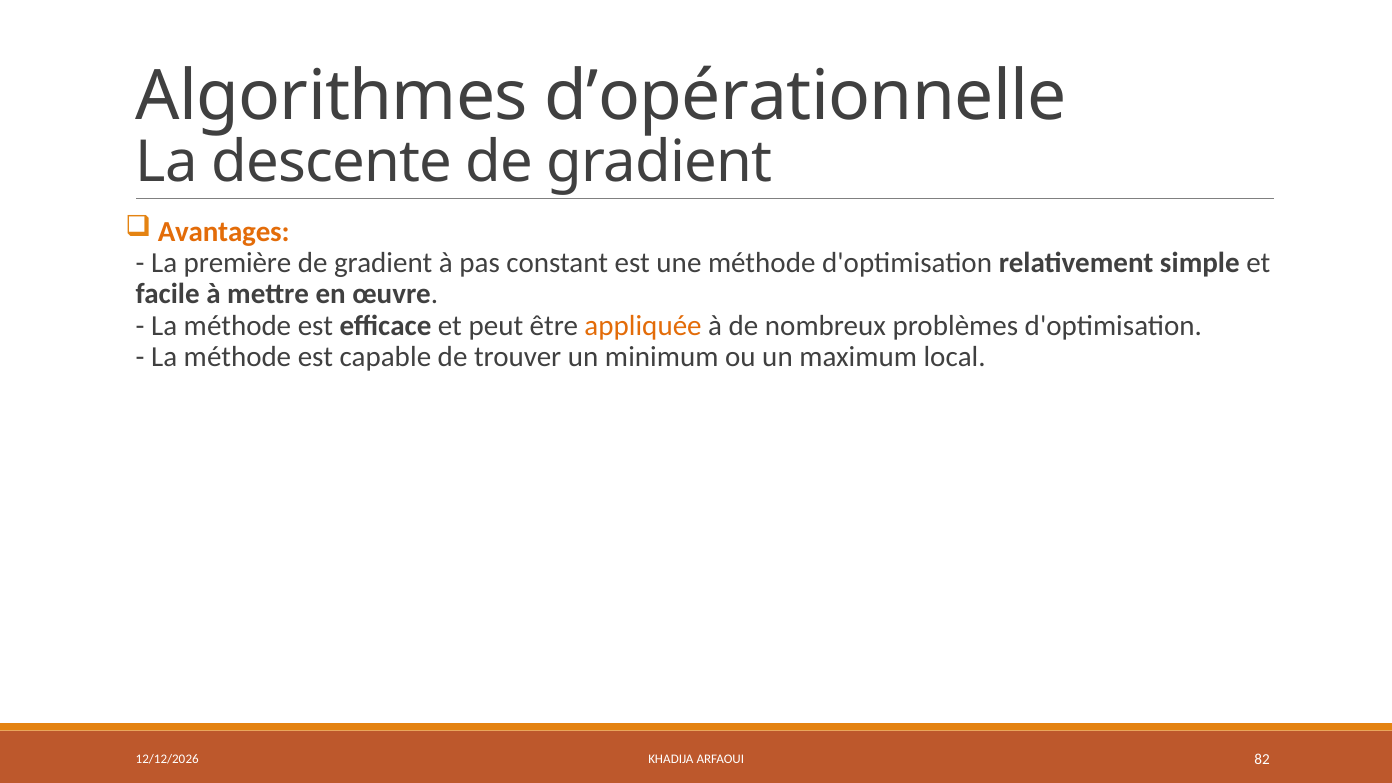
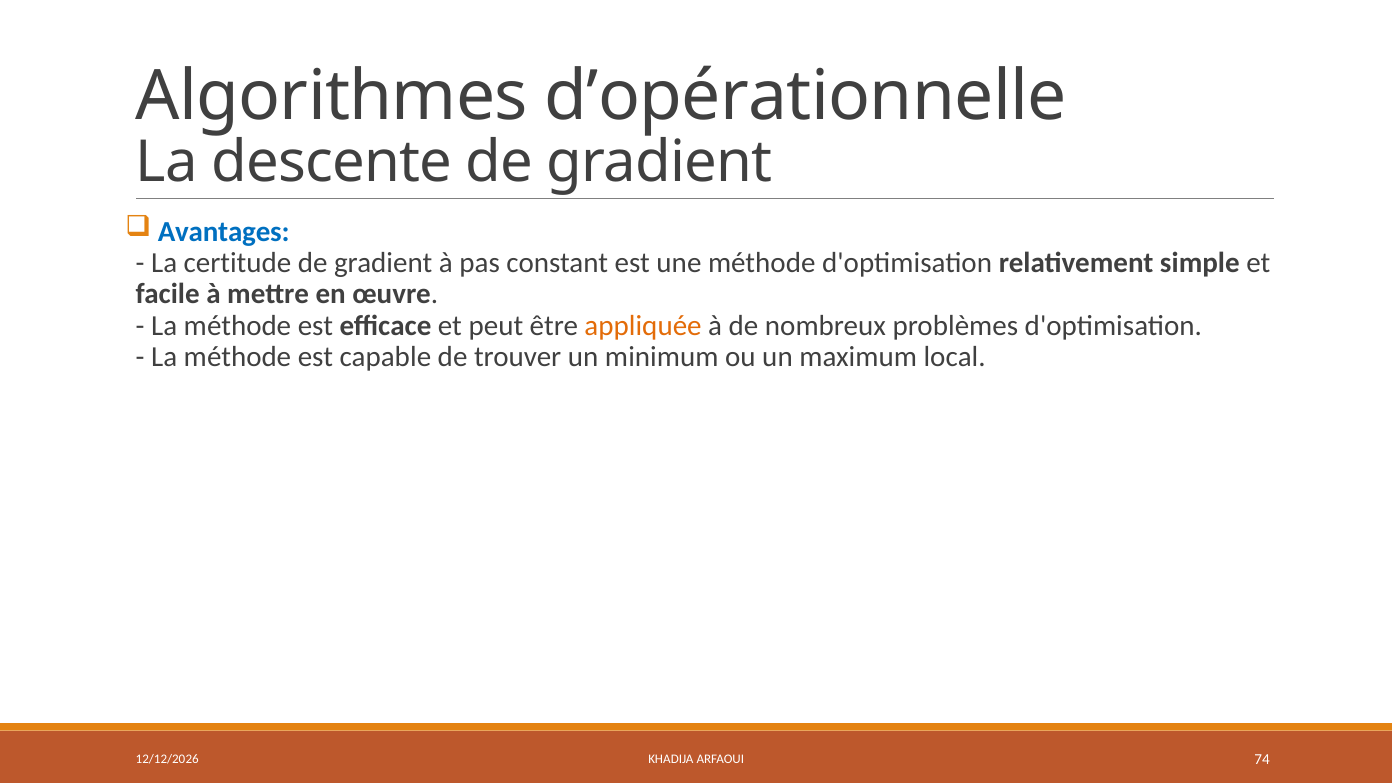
Avantages colour: orange -> blue (224, 231)
première: première -> certitude (237, 263)
82: 82 -> 74 (1262, 759)
